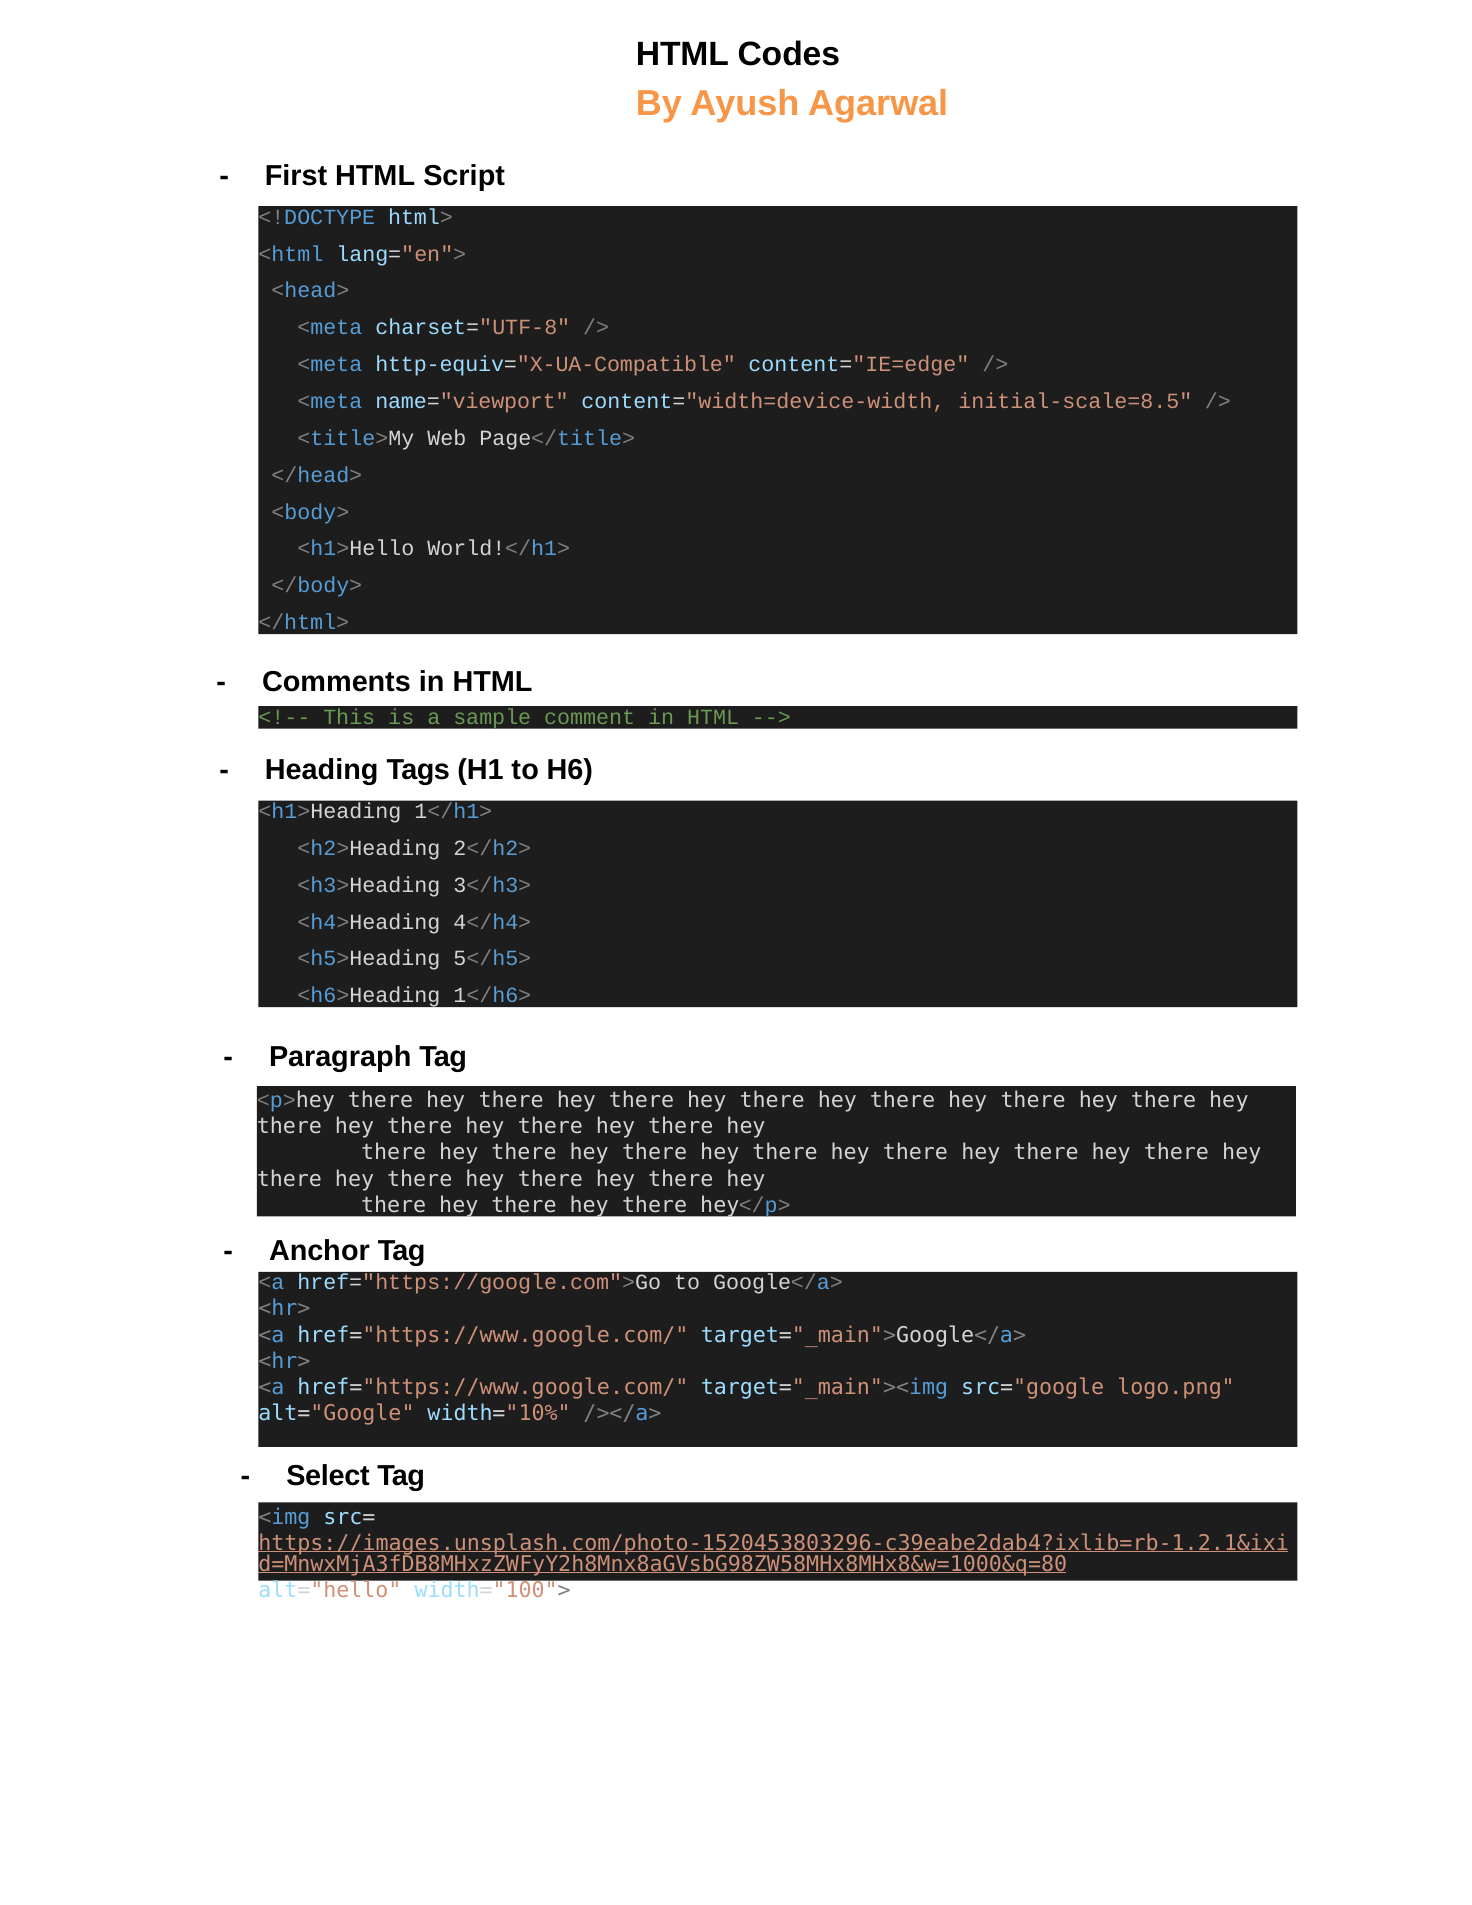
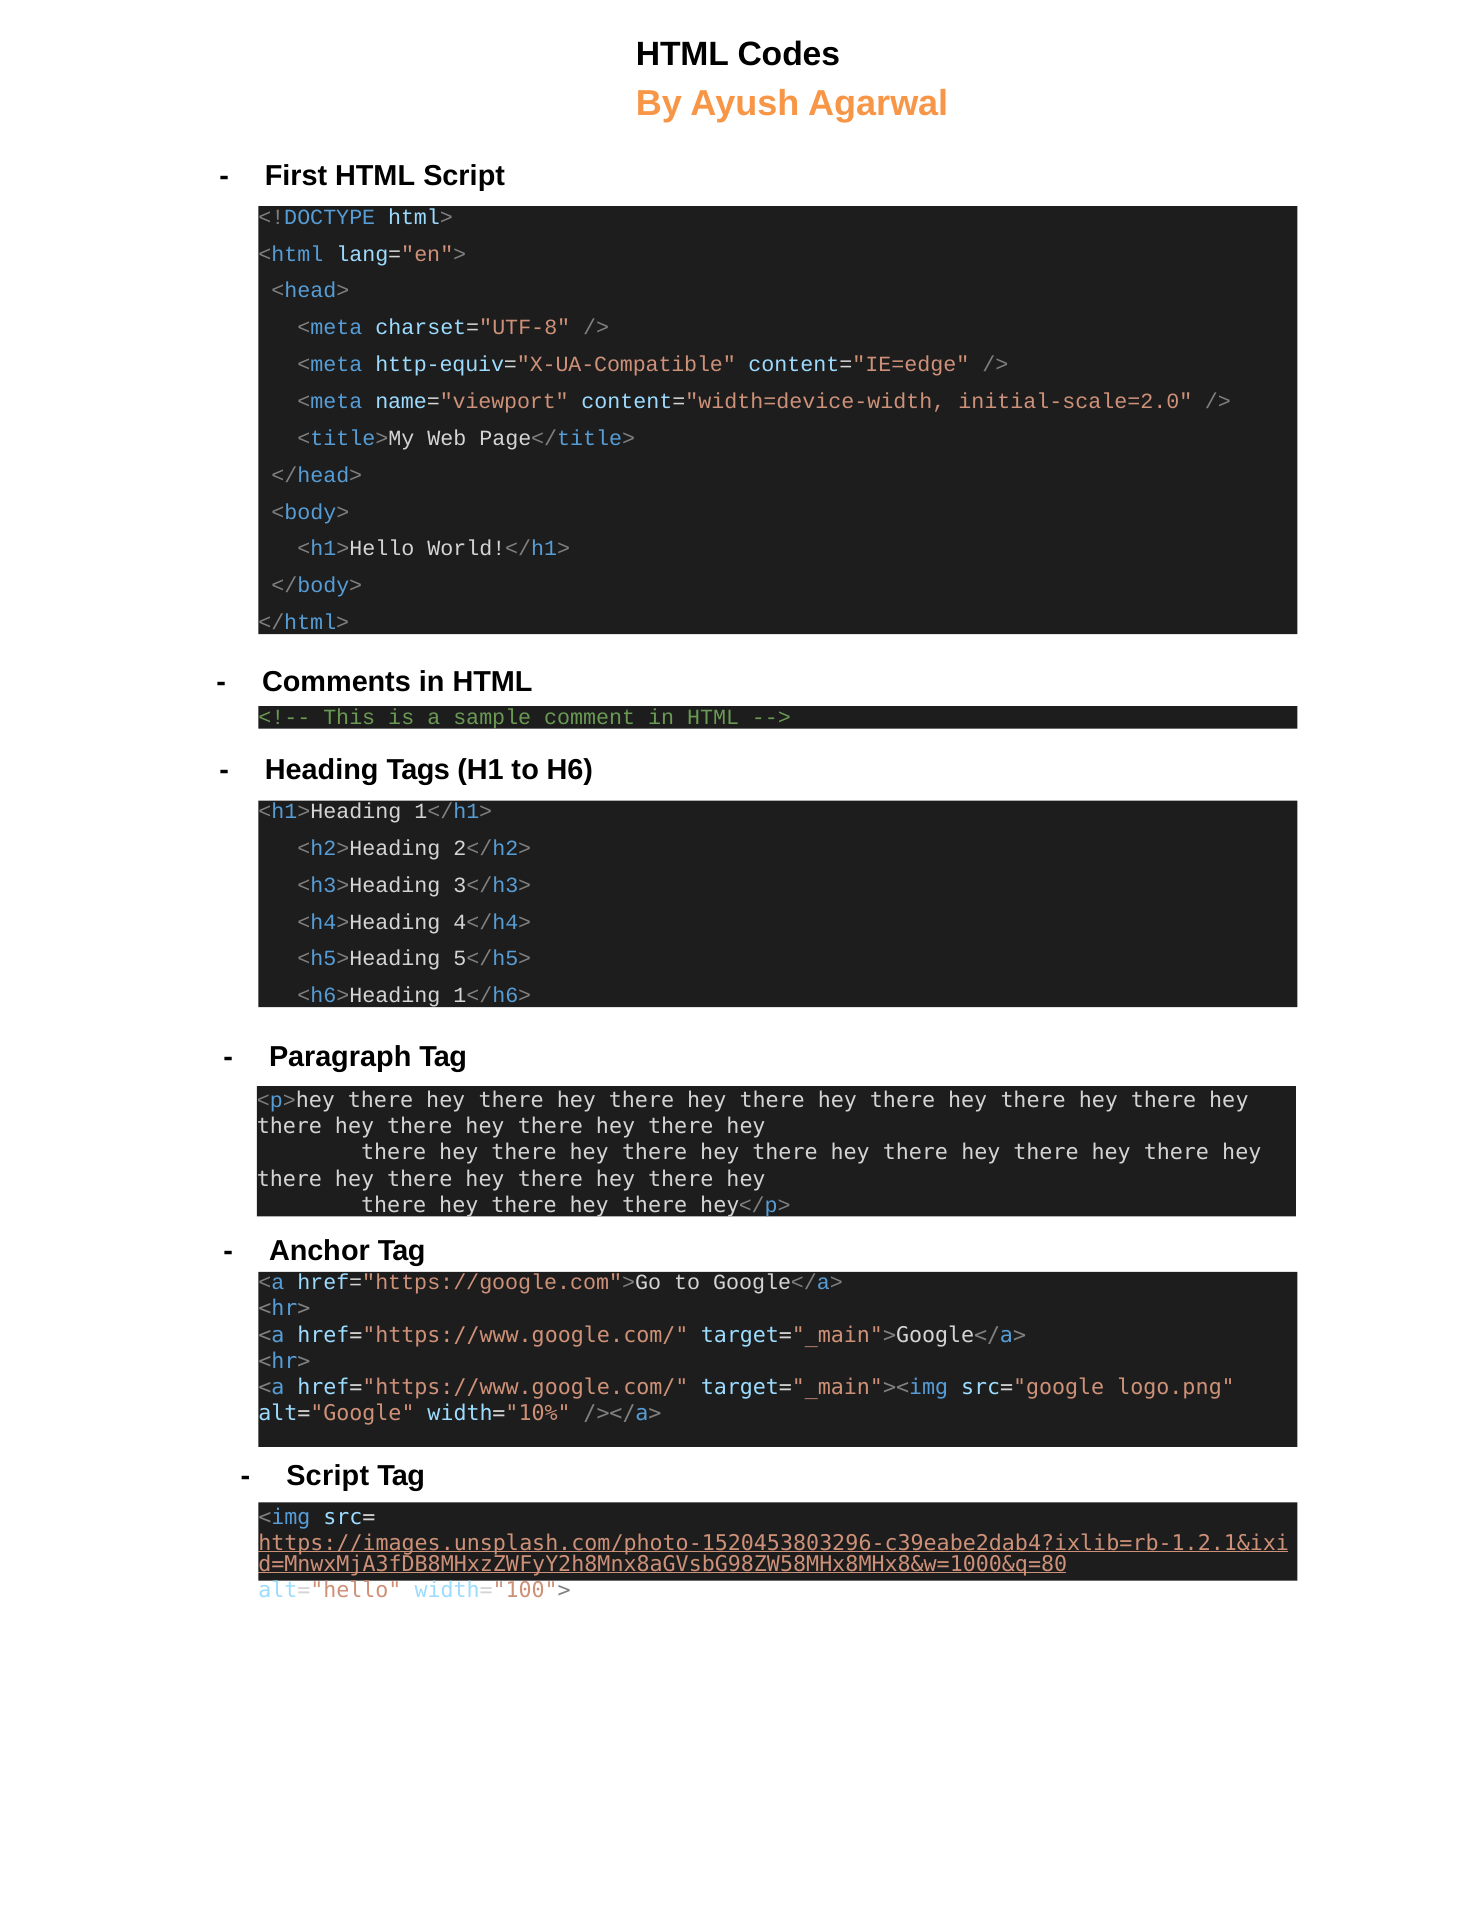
initial-scale=8.5: initial-scale=8.5 -> initial-scale=2.0 (1075, 401)
Select: Select -> Script (328, 1476)
